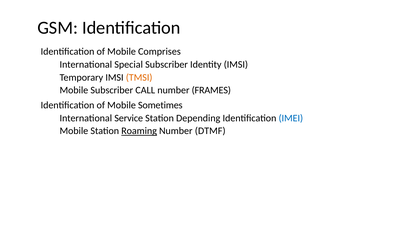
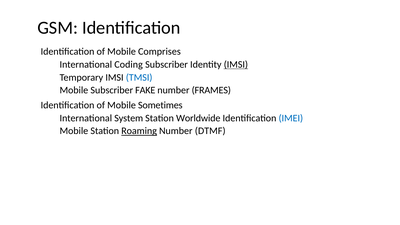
Special: Special -> Coding (129, 65)
IMSI underline: none -> present (236, 65)
TMSI colour: orange -> blue (139, 77)
CALL: CALL -> FAKE (145, 90)
Service: Service -> System (129, 118)
Depending: Depending -> Worldwide (198, 118)
